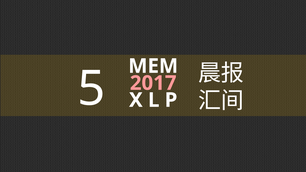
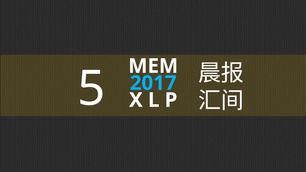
2017 colour: pink -> light blue (153, 83)
